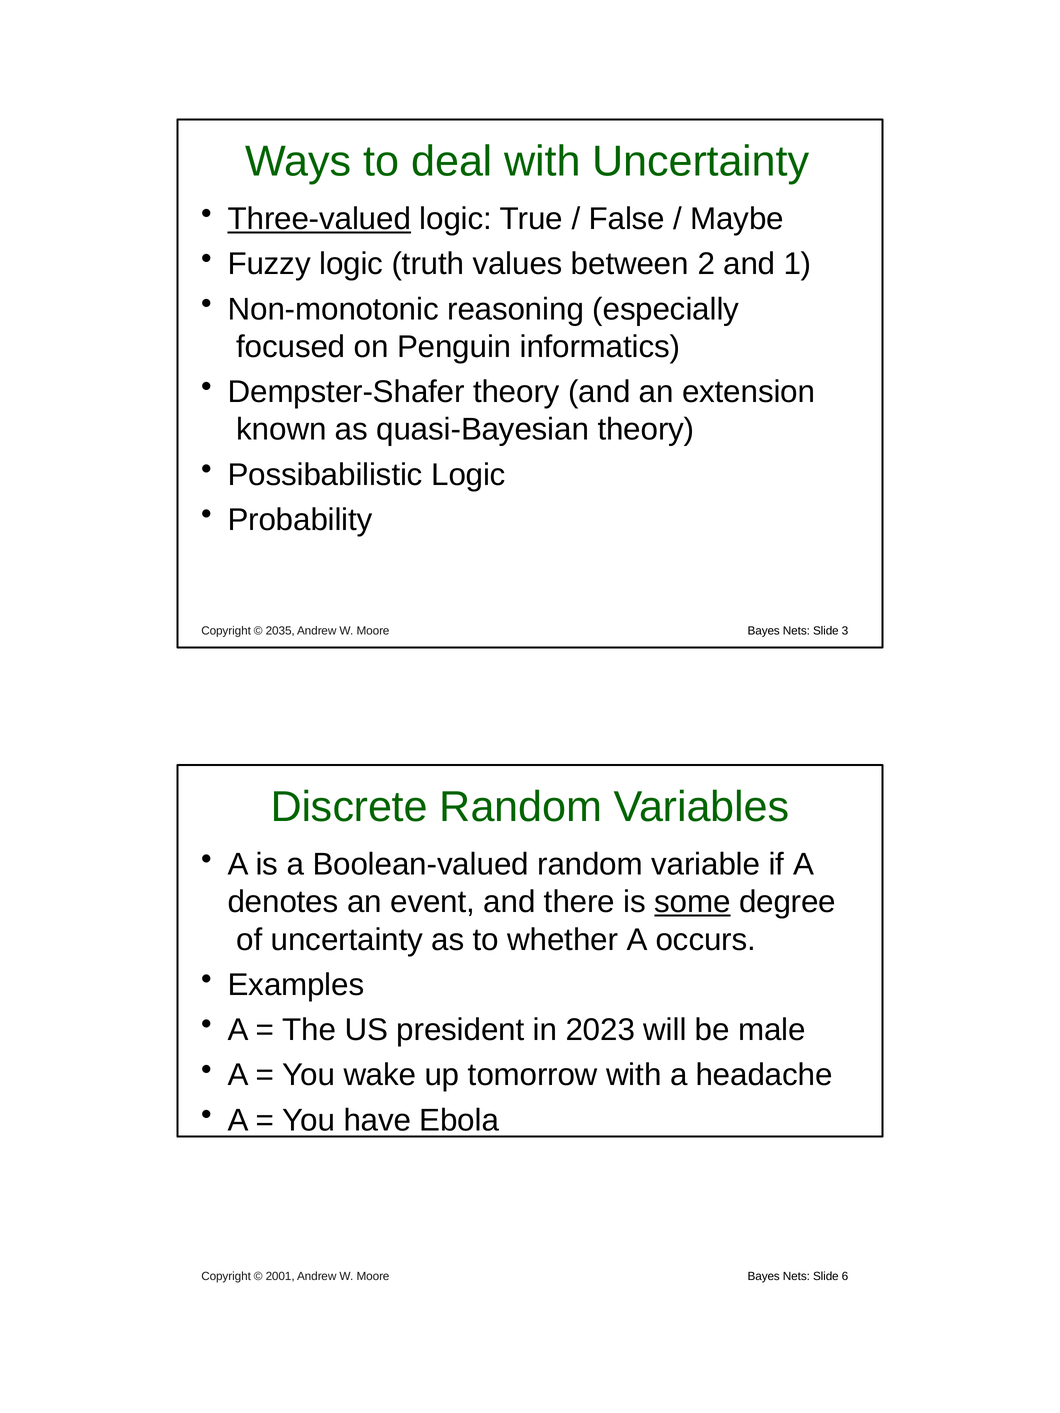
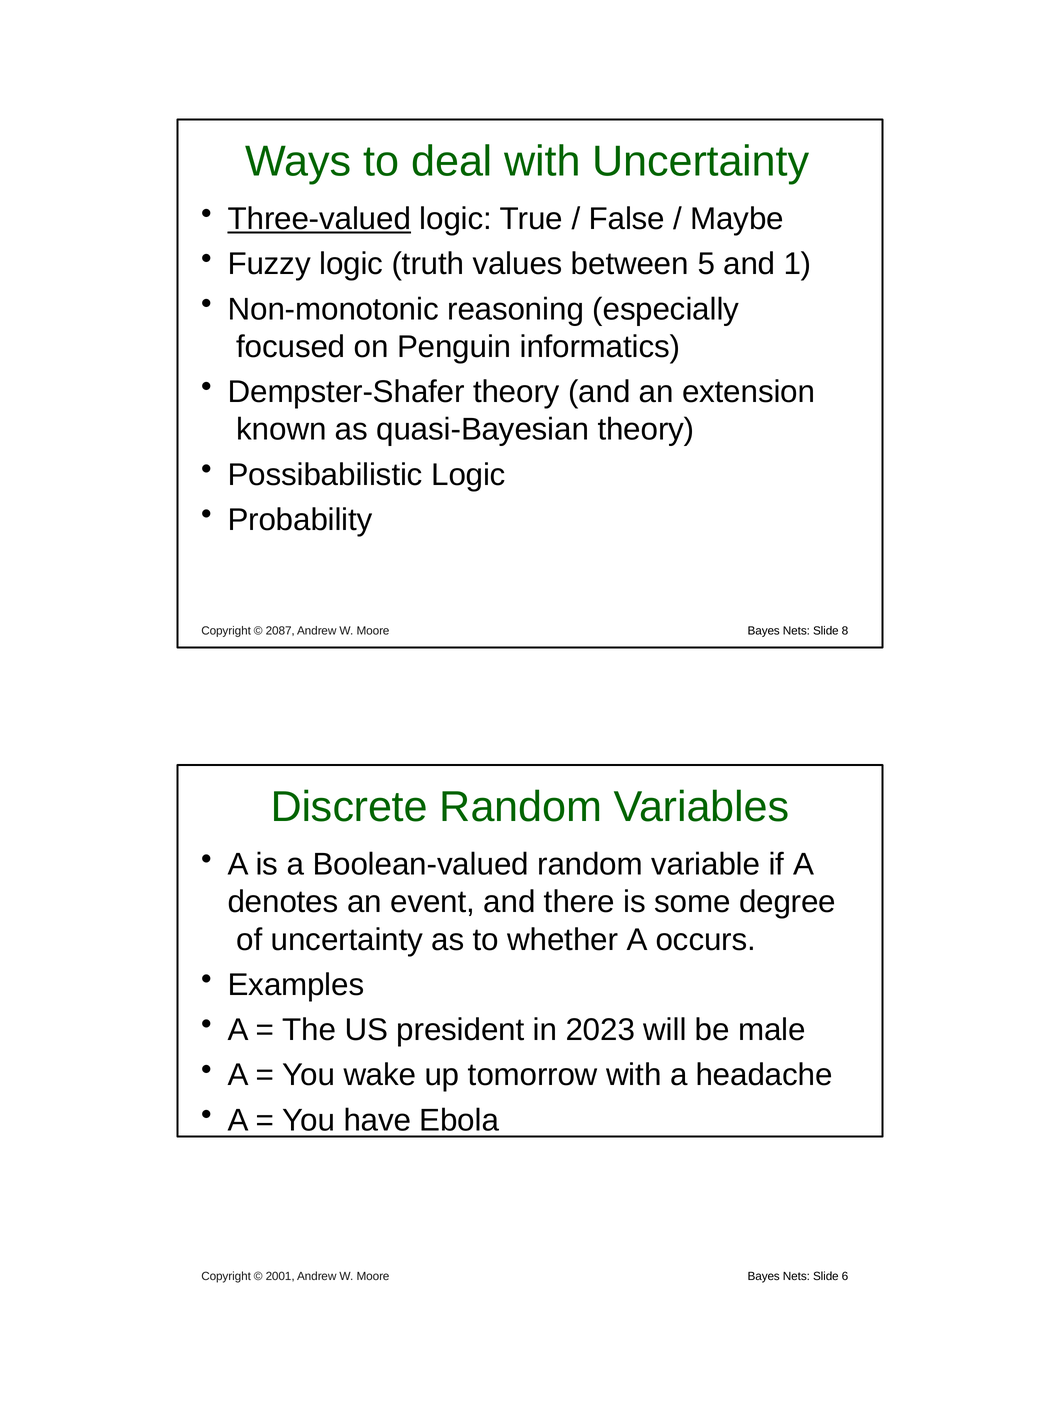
2: 2 -> 5 (706, 264)
2035: 2035 -> 2087 (280, 631)
3: 3 -> 8 (845, 631)
some underline: present -> none (693, 902)
